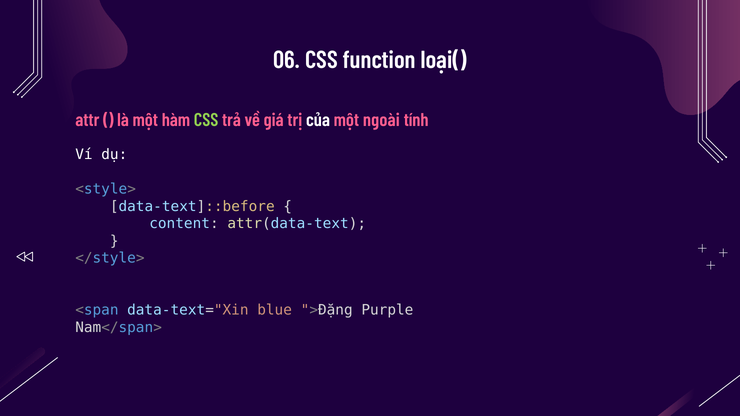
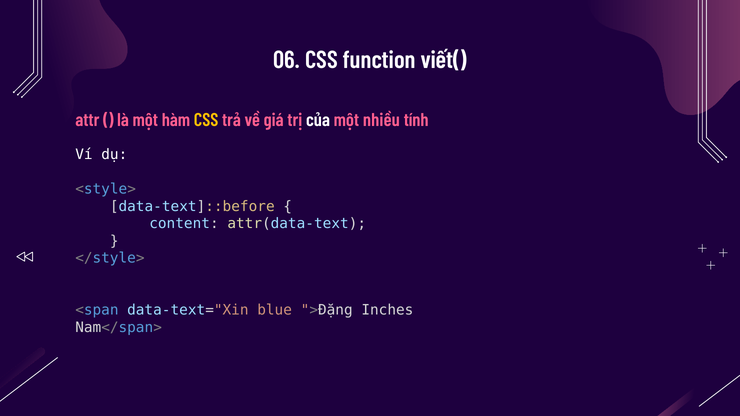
loại(: loại( -> viết( (444, 60)
CSS colour: light green -> yellow (206, 120)
ngoài: ngoài -> nhiều (381, 120)
Purple: Purple -> Inches (387, 310)
